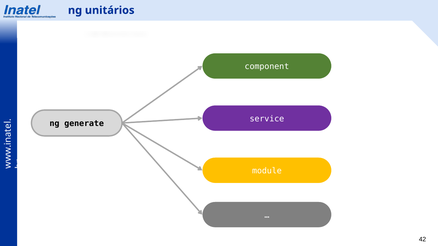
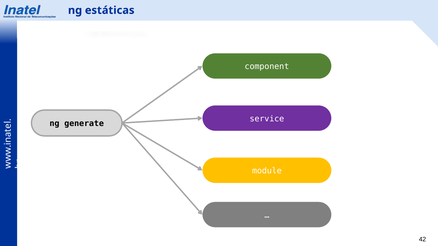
unitários: unitários -> estáticas (110, 10)
